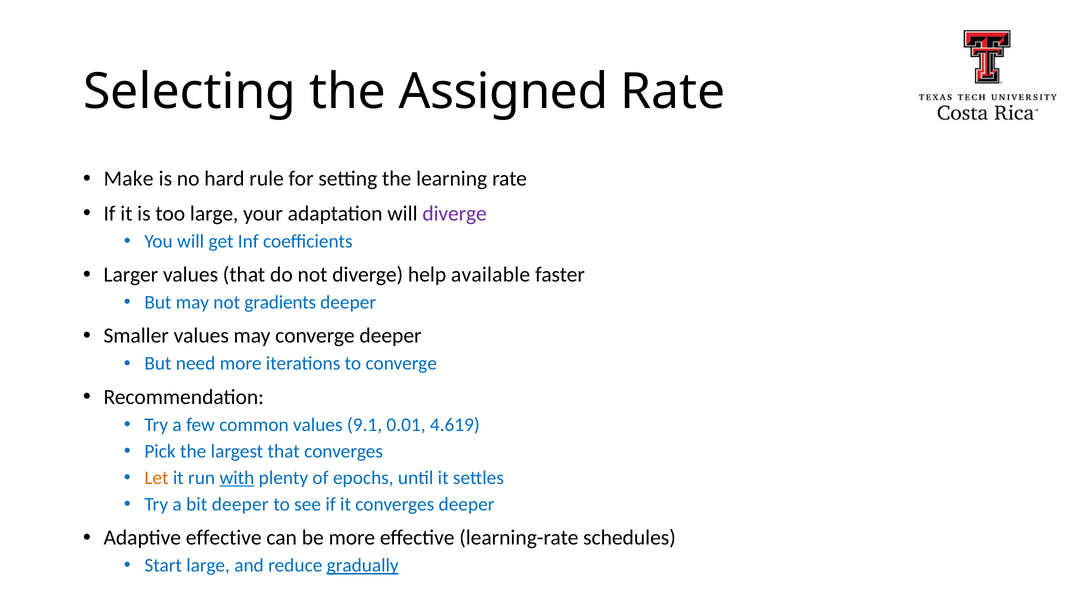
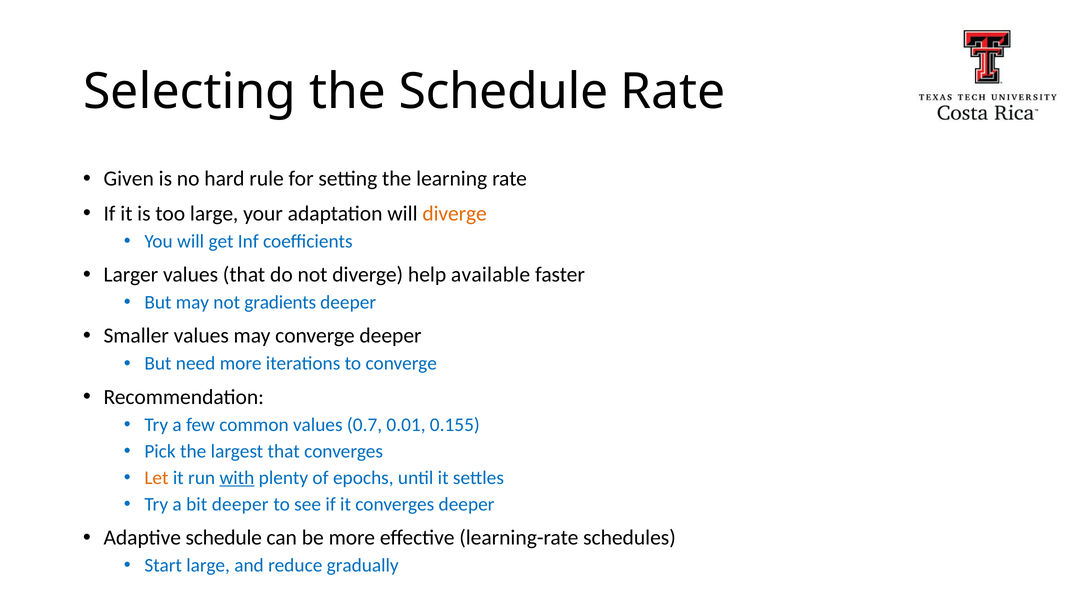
the Assigned: Assigned -> Schedule (504, 92)
Make: Make -> Given (129, 179)
diverge colour: purple -> orange (455, 213)
9.1: 9.1 -> 0.7 (365, 425)
4.619: 4.619 -> 0.155 (455, 425)
Adaptive effective: effective -> schedule (224, 538)
gradually underline: present -> none (363, 566)
